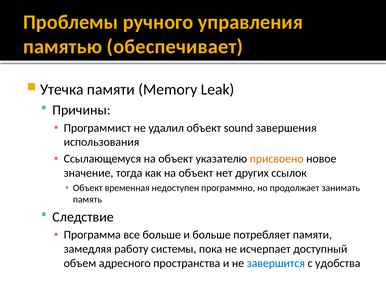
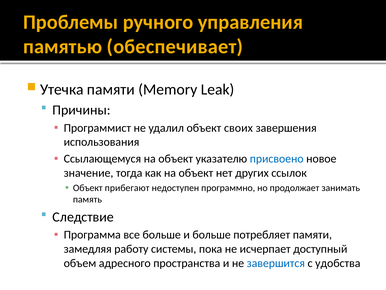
sound: sound -> своих (238, 128)
присвоено colour: orange -> blue (277, 159)
временная: временная -> прибегают (127, 188)
